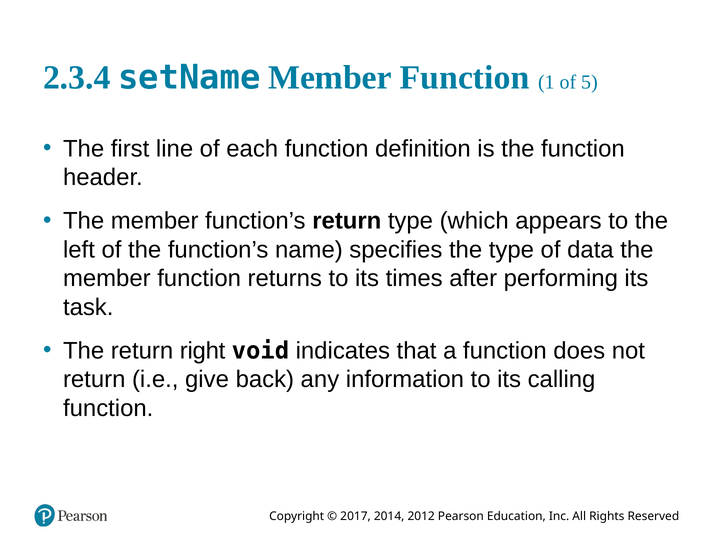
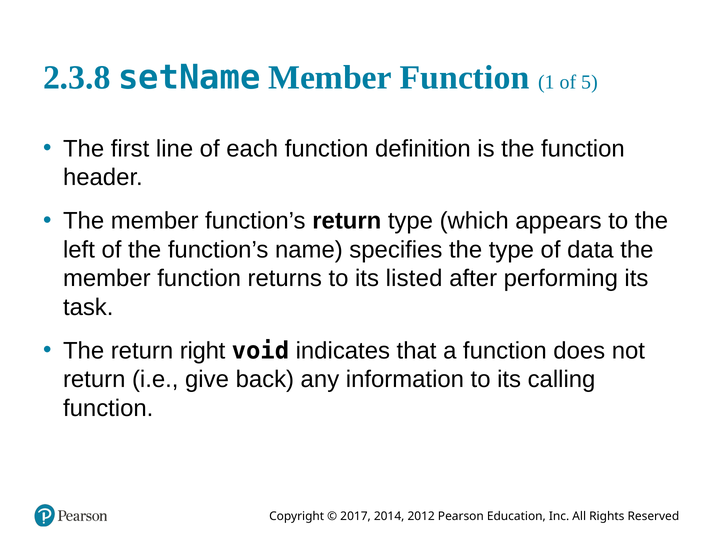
2.3.4: 2.3.4 -> 2.3.8 (77, 78)
times: times -> listed (414, 278)
